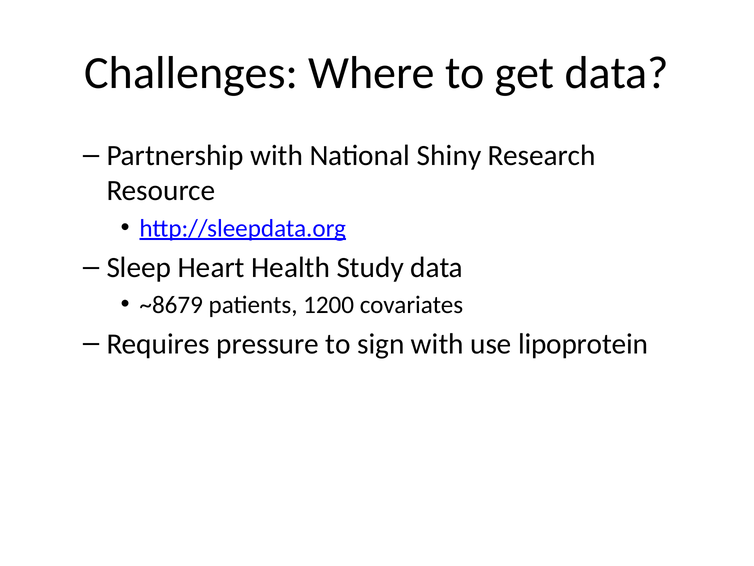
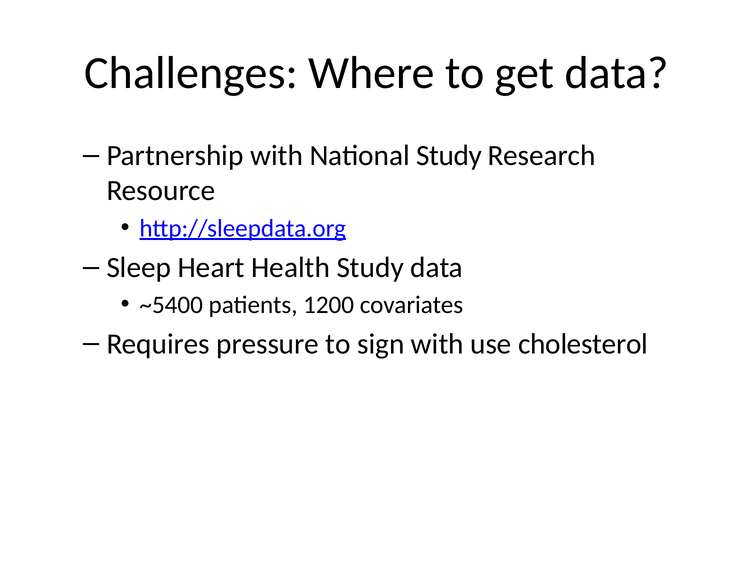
National Shiny: Shiny -> Study (449, 155)
~8679: ~8679 -> ~5400 (171, 305)
lipoprotein: lipoprotein -> cholesterol (583, 344)
